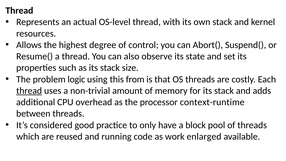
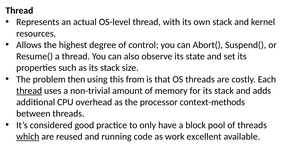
logic: logic -> then (76, 79)
context-runtime: context-runtime -> context-methods (212, 102)
which underline: none -> present (28, 136)
enlarged: enlarged -> excellent (204, 136)
